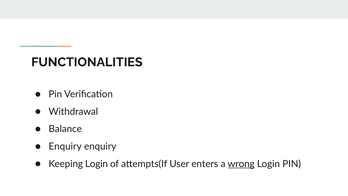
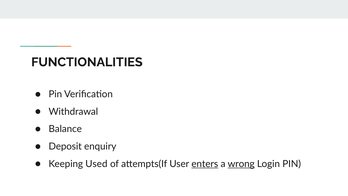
Enquiry: Enquiry -> Deposit (65, 146)
Keeping Login: Login -> Used (96, 164)
enters underline: none -> present (205, 164)
